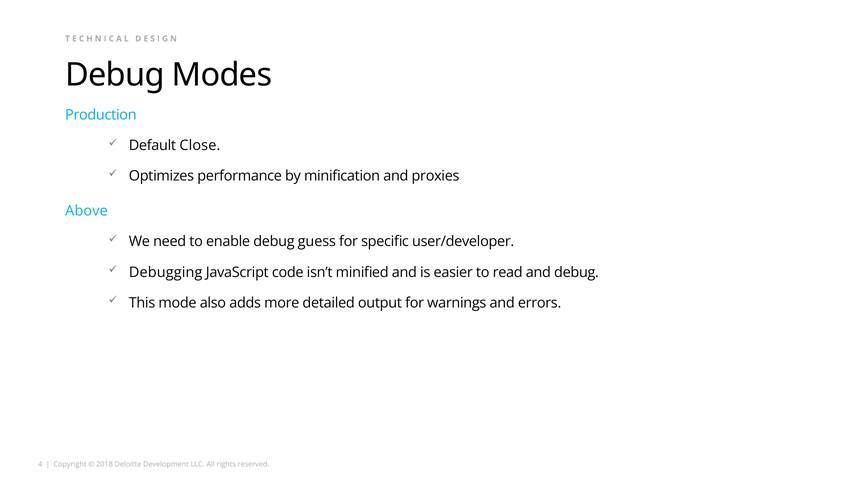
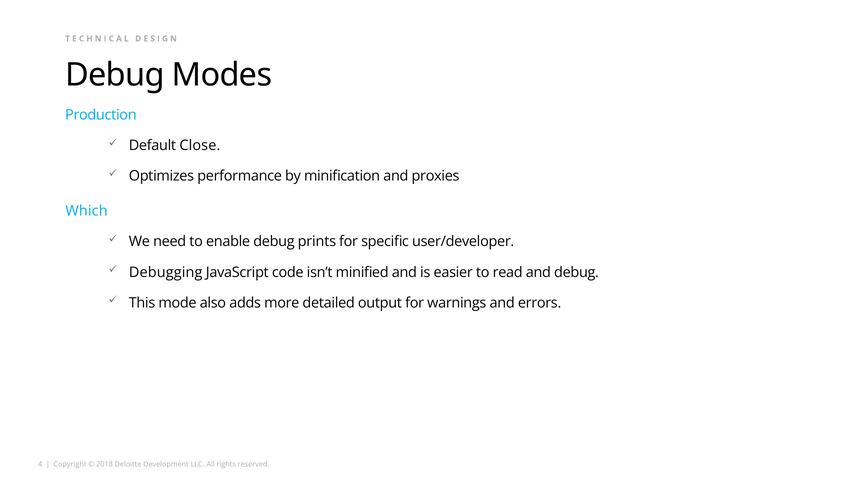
Above: Above -> Which (87, 211)
guess: guess -> prints (317, 241)
